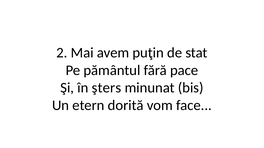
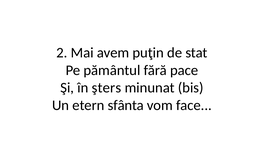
dorită: dorită -> sfânta (126, 106)
